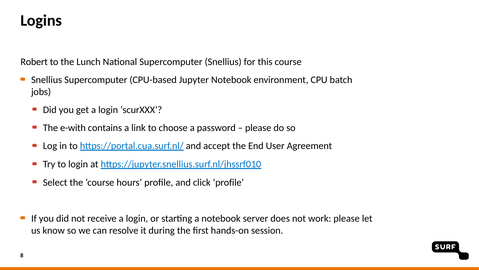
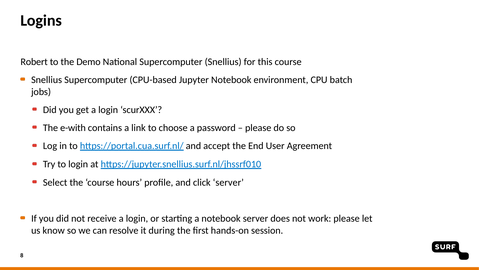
Lunch: Lunch -> Demo (88, 62)
click profile: profile -> server (228, 182)
